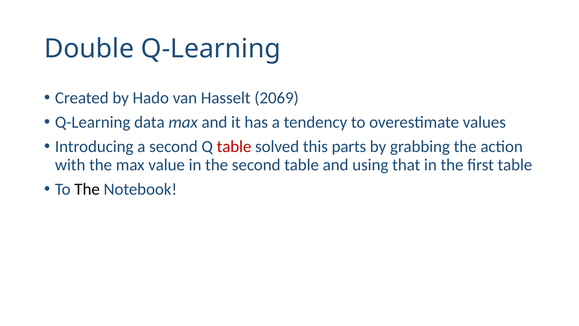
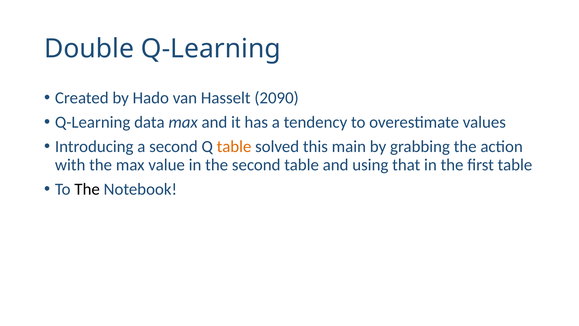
2069: 2069 -> 2090 (277, 98)
table colour: red -> orange (234, 146)
parts: parts -> main (349, 146)
